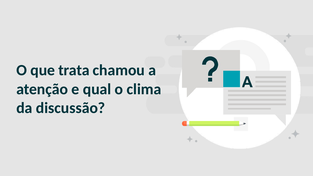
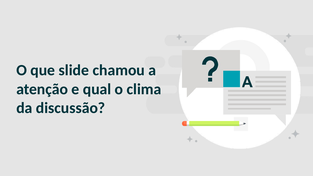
trata: trata -> slide (74, 70)
